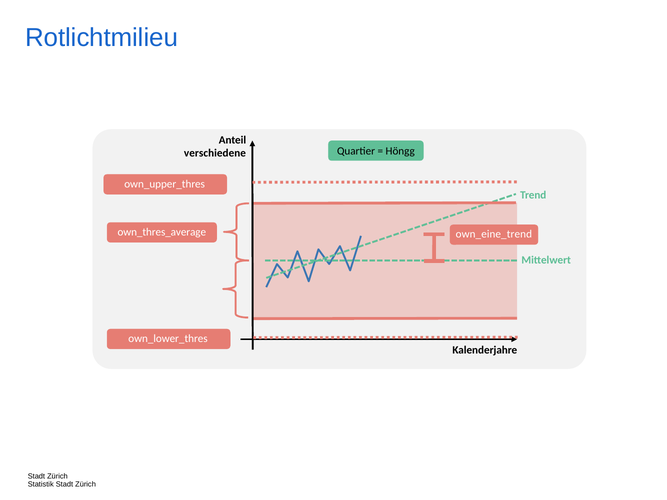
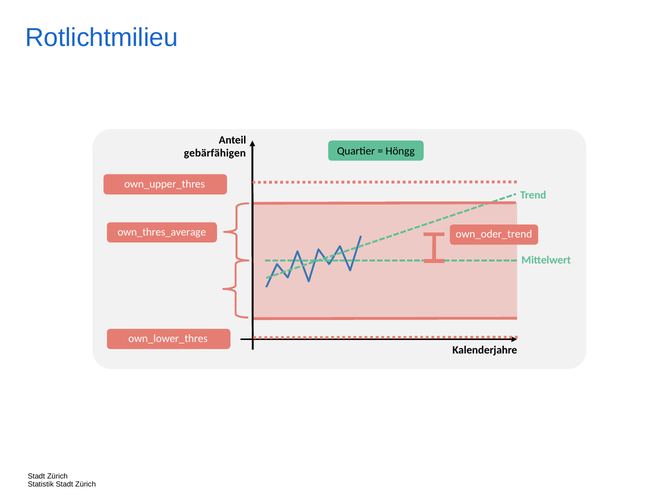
verschiedene: verschiedene -> gebärfähigen (215, 153)
own_eine_trend: own_eine_trend -> own_oder_trend (494, 234)
